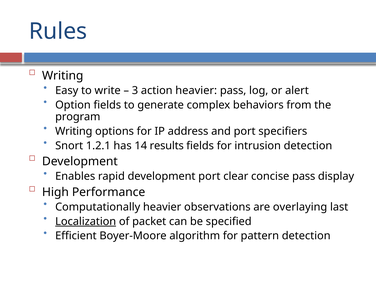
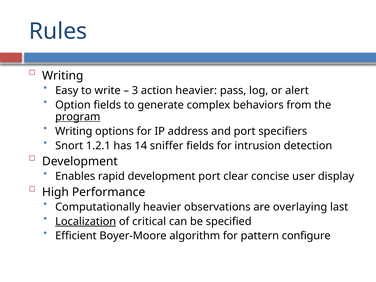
program underline: none -> present (78, 117)
results: results -> sniffer (167, 146)
concise pass: pass -> user (304, 176)
packet: packet -> critical (149, 221)
pattern detection: detection -> configure (306, 236)
